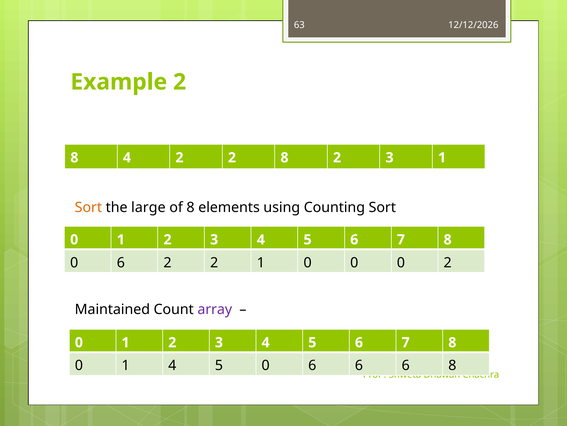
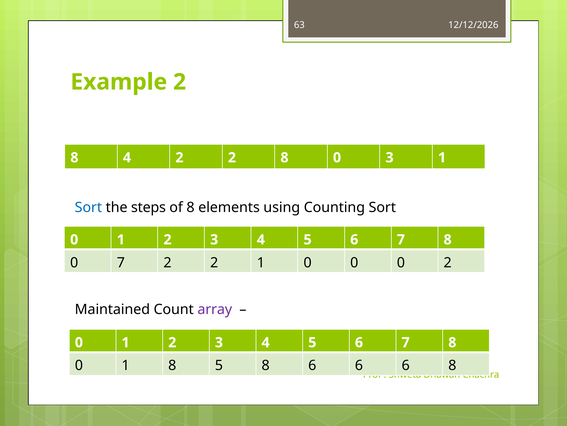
2 8 2: 2 -> 0 (337, 157)
Sort colour: orange -> blue (88, 207)
large: large -> steps (148, 207)
6: 6 -> 7 (121, 262)
1 4: 4 -> 8 (172, 365)
5 0: 0 -> 8 (266, 365)
